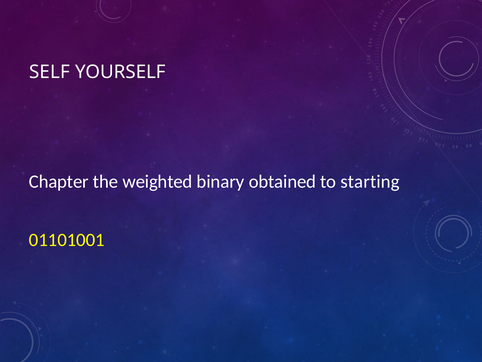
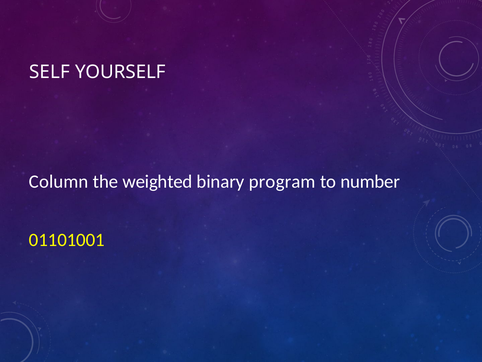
Chapter: Chapter -> Column (59, 181)
obtained: obtained -> program (282, 181)
starting: starting -> number (370, 181)
